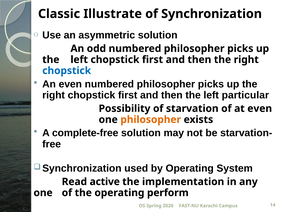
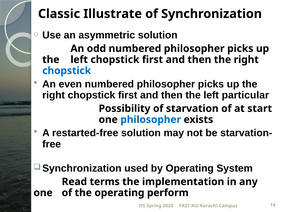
at even: even -> start (260, 108)
philosopher colour: orange -> blue (151, 119)
complete-free: complete-free -> restarted-free (85, 133)
active: active -> terms (105, 181)
